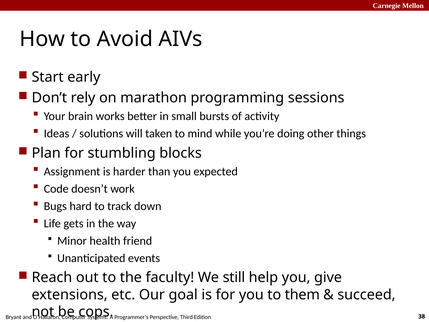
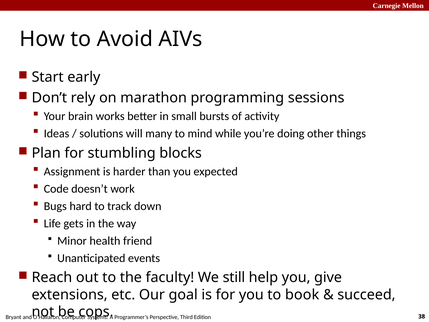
taken: taken -> many (159, 133)
them: them -> book (302, 295)
